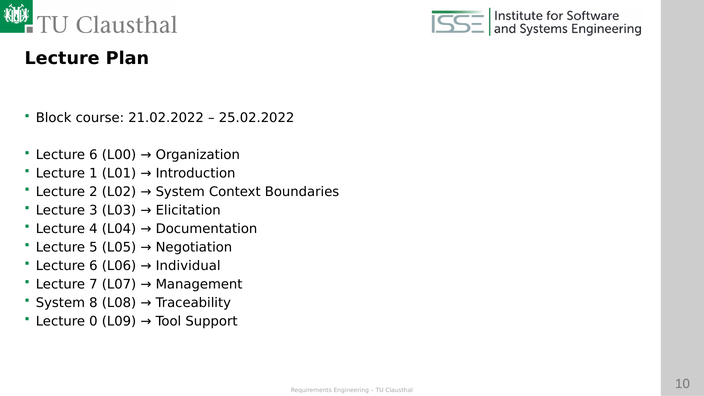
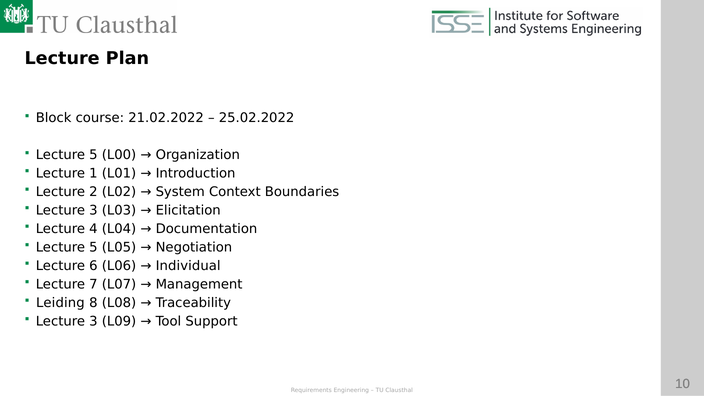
6: 6 -> 5 (93, 155)
System: System -> Leiding (60, 303)
0: 0 -> 3 (93, 321)
